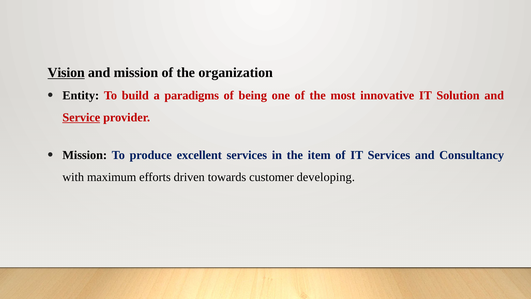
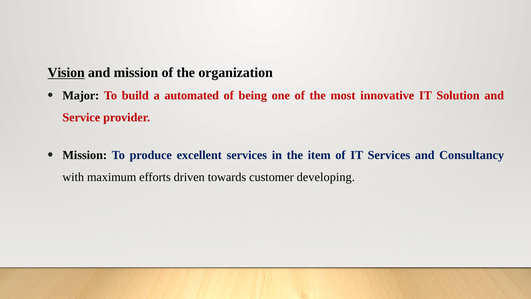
Entity: Entity -> Major (81, 95)
paradigms: paradigms -> automated (192, 95)
Service underline: present -> none (81, 117)
